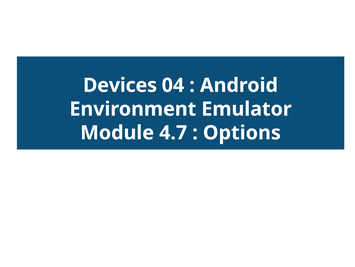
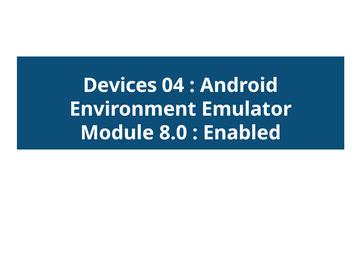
4.7: 4.7 -> 8.0 (173, 132)
Options: Options -> Enabled (242, 132)
